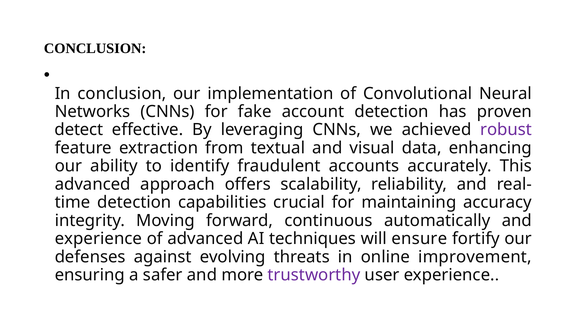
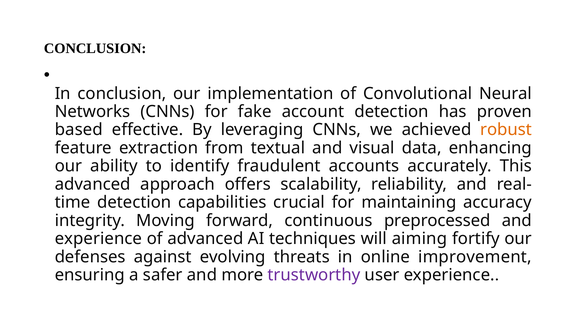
detect: detect -> based (79, 130)
robust colour: purple -> orange (506, 130)
automatically: automatically -> preprocessed (437, 221)
ensure: ensure -> aiming (419, 239)
